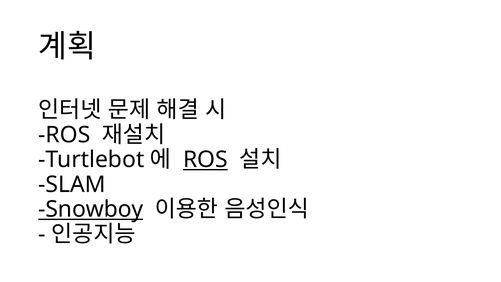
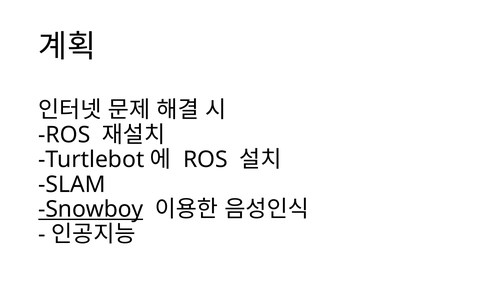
ROS underline: present -> none (205, 160)
